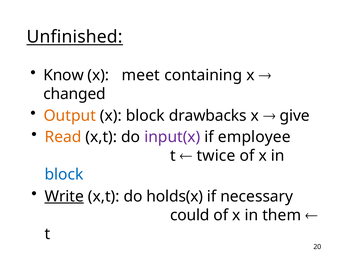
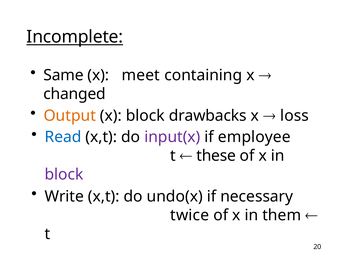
Unfinished: Unfinished -> Incomplete (75, 37)
Know: Know -> Same (64, 75)
give: give -> loss (295, 115)
Read colour: orange -> blue (63, 136)
twice: twice -> these (216, 155)
block colour: blue -> purple (64, 174)
Write underline: present -> none (64, 196)
holds(x: holds(x -> undo(x (175, 196)
could: could -> twice (190, 215)
